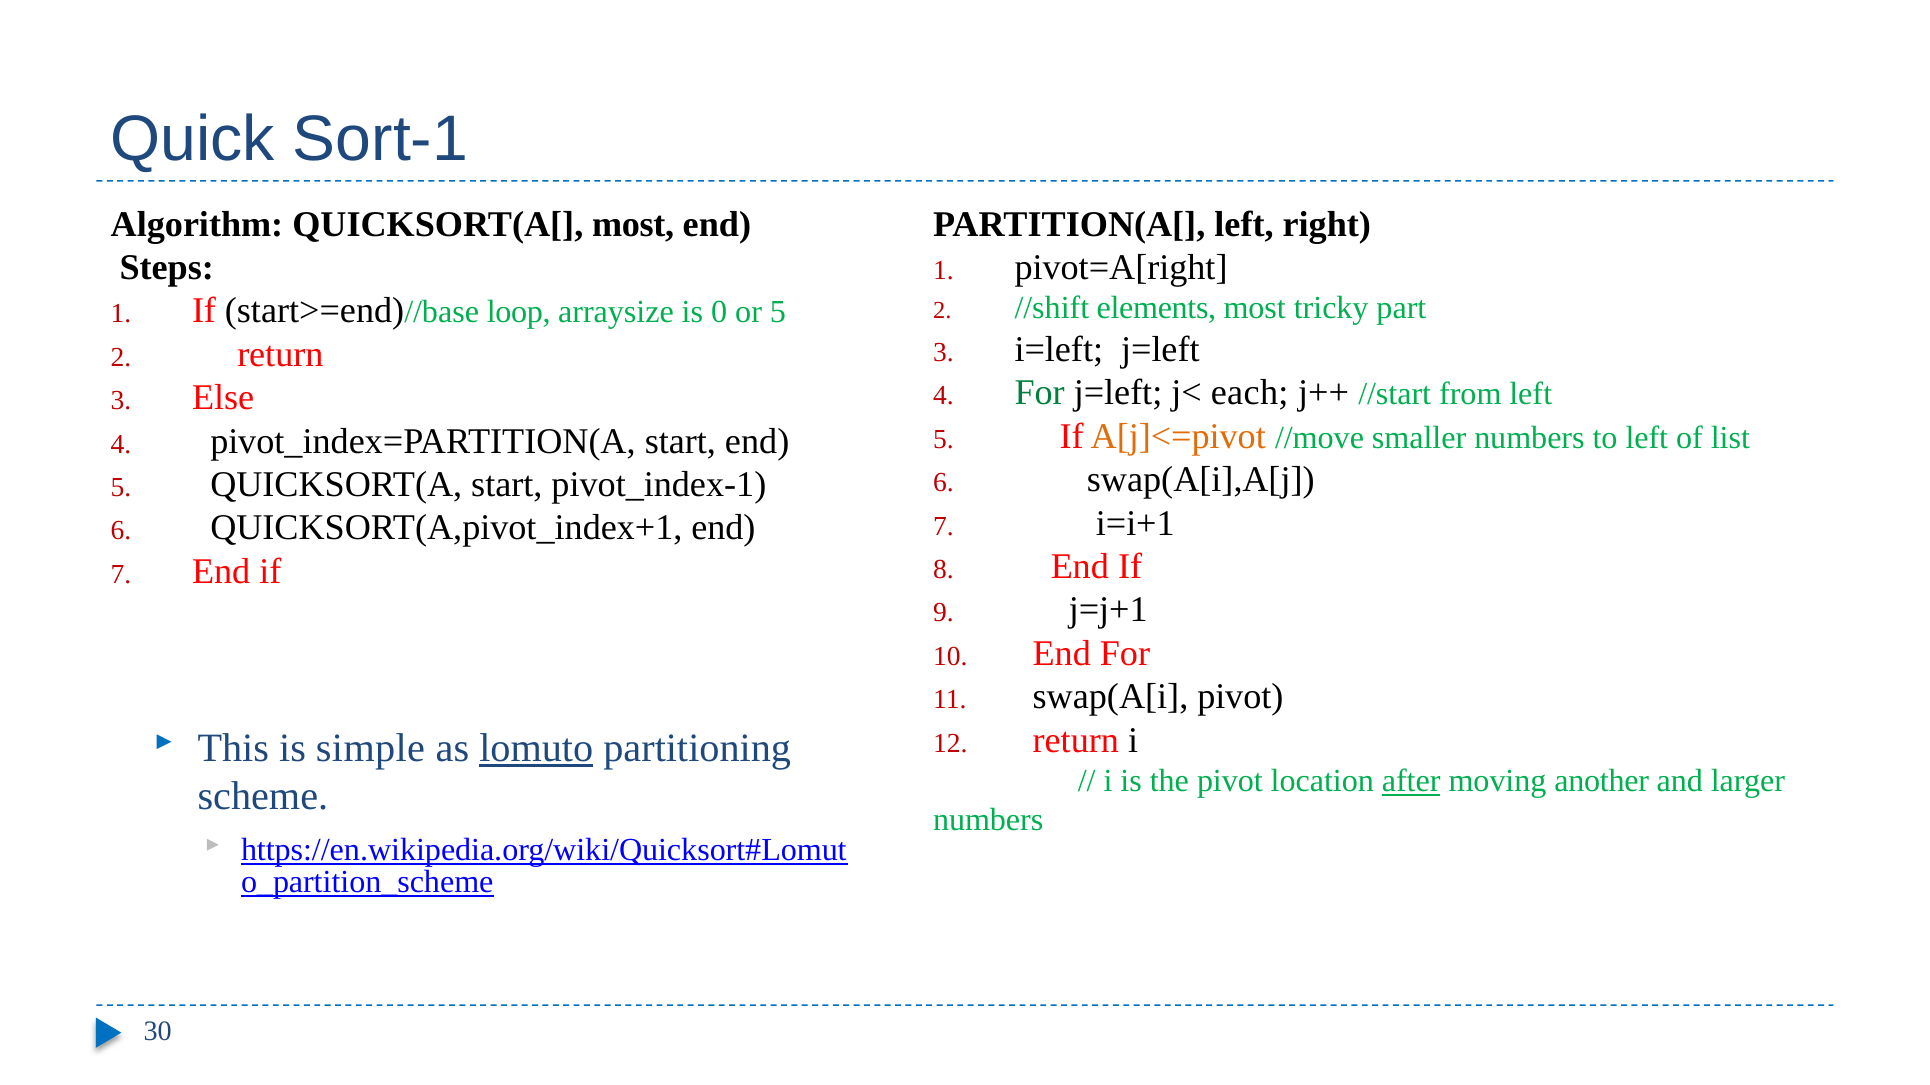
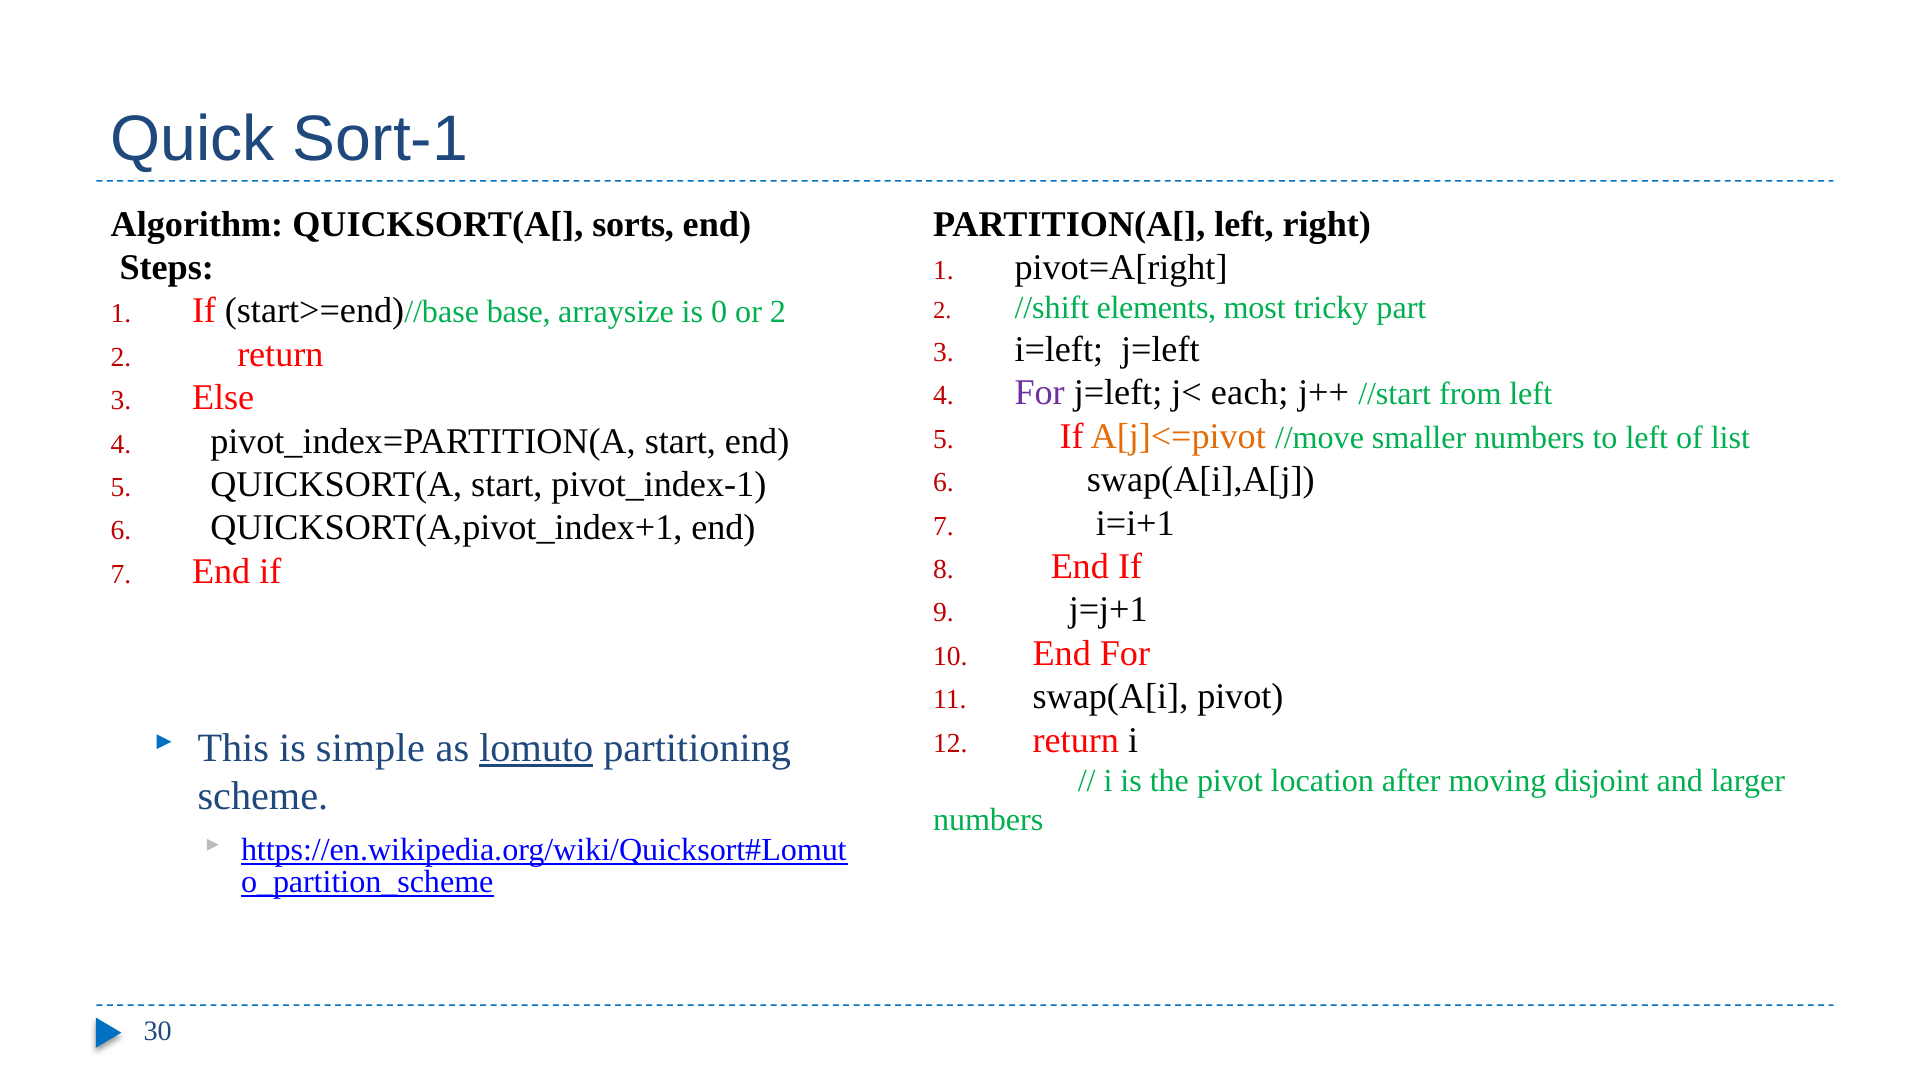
QUICKSORT(A[ most: most -> sorts (633, 224)
loop: loop -> base (519, 313)
or 5: 5 -> 2 (778, 313)
For colour: green -> purple (1040, 393)
after underline: present -> none (1411, 781)
another: another -> disjoint (1602, 781)
